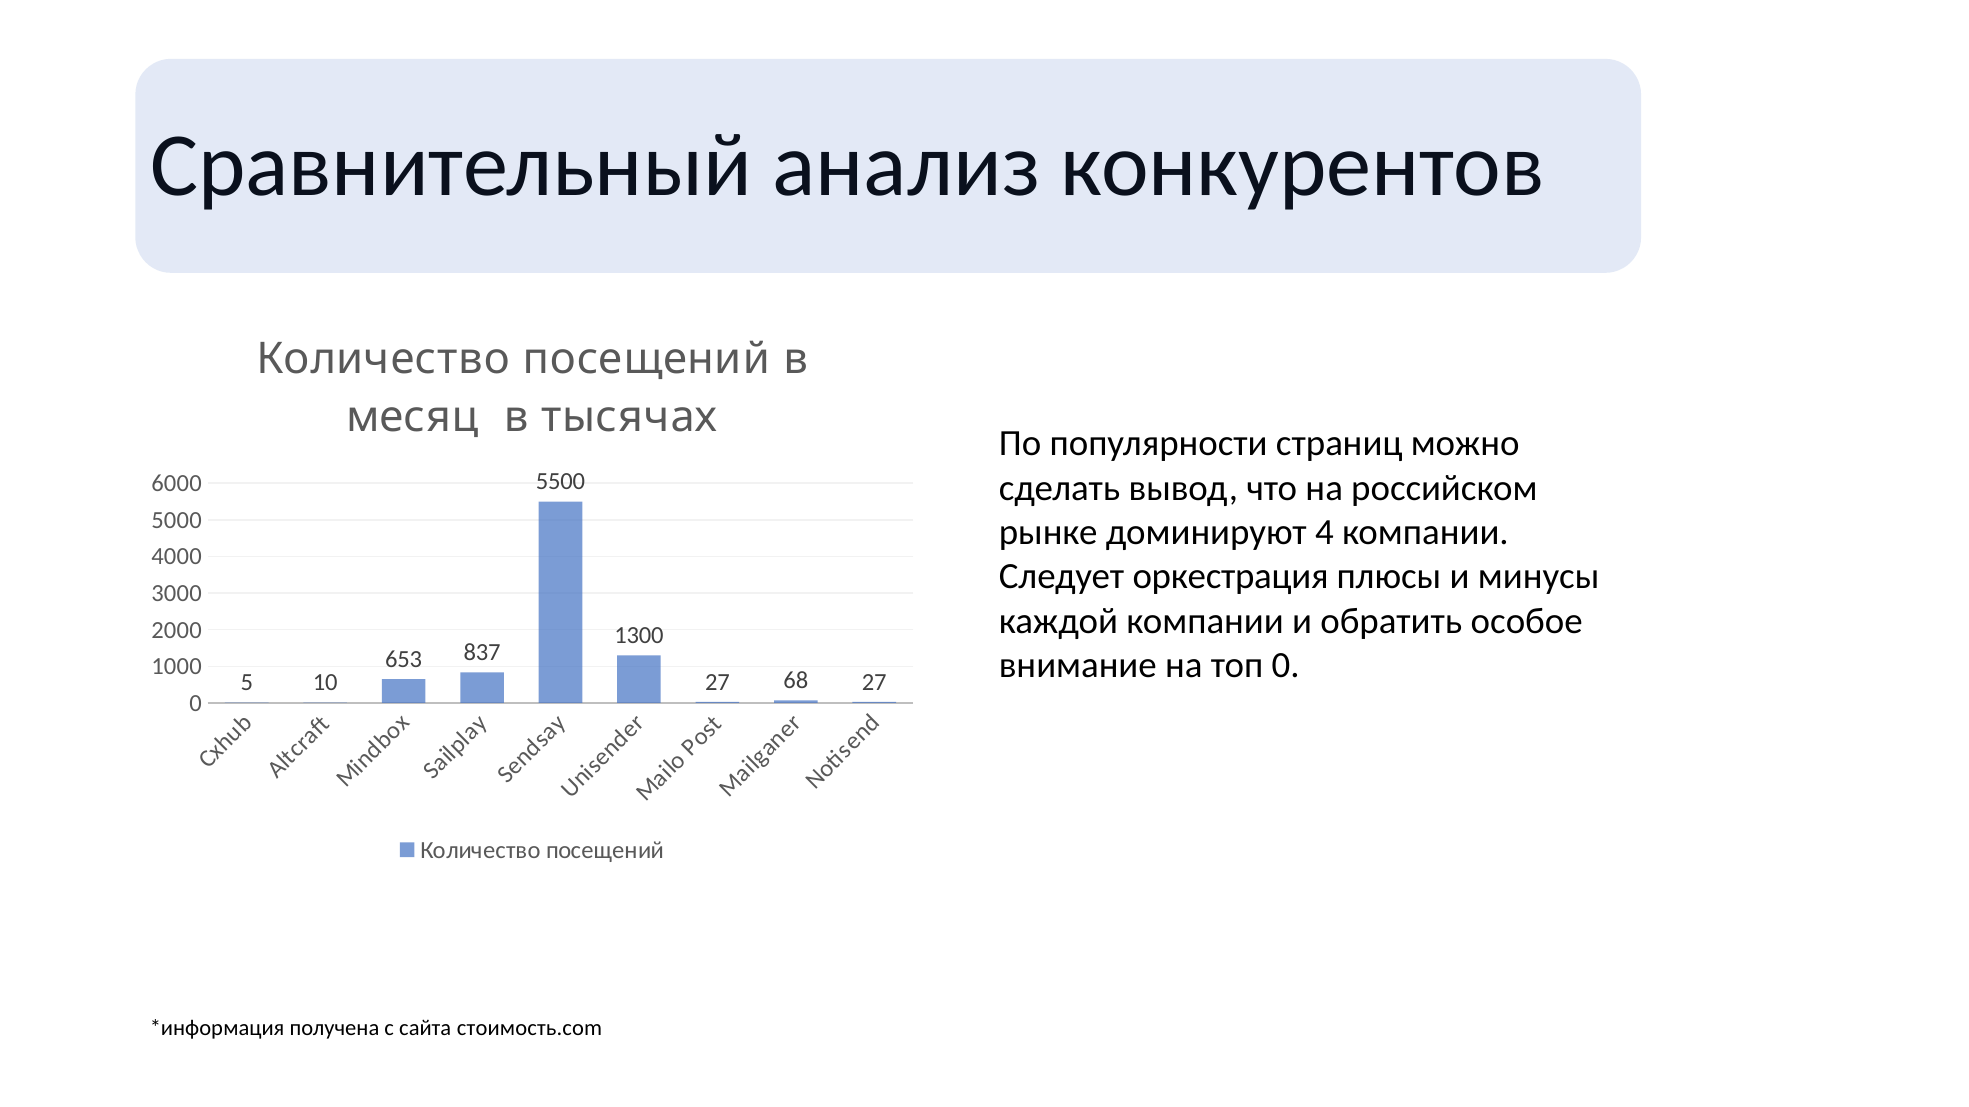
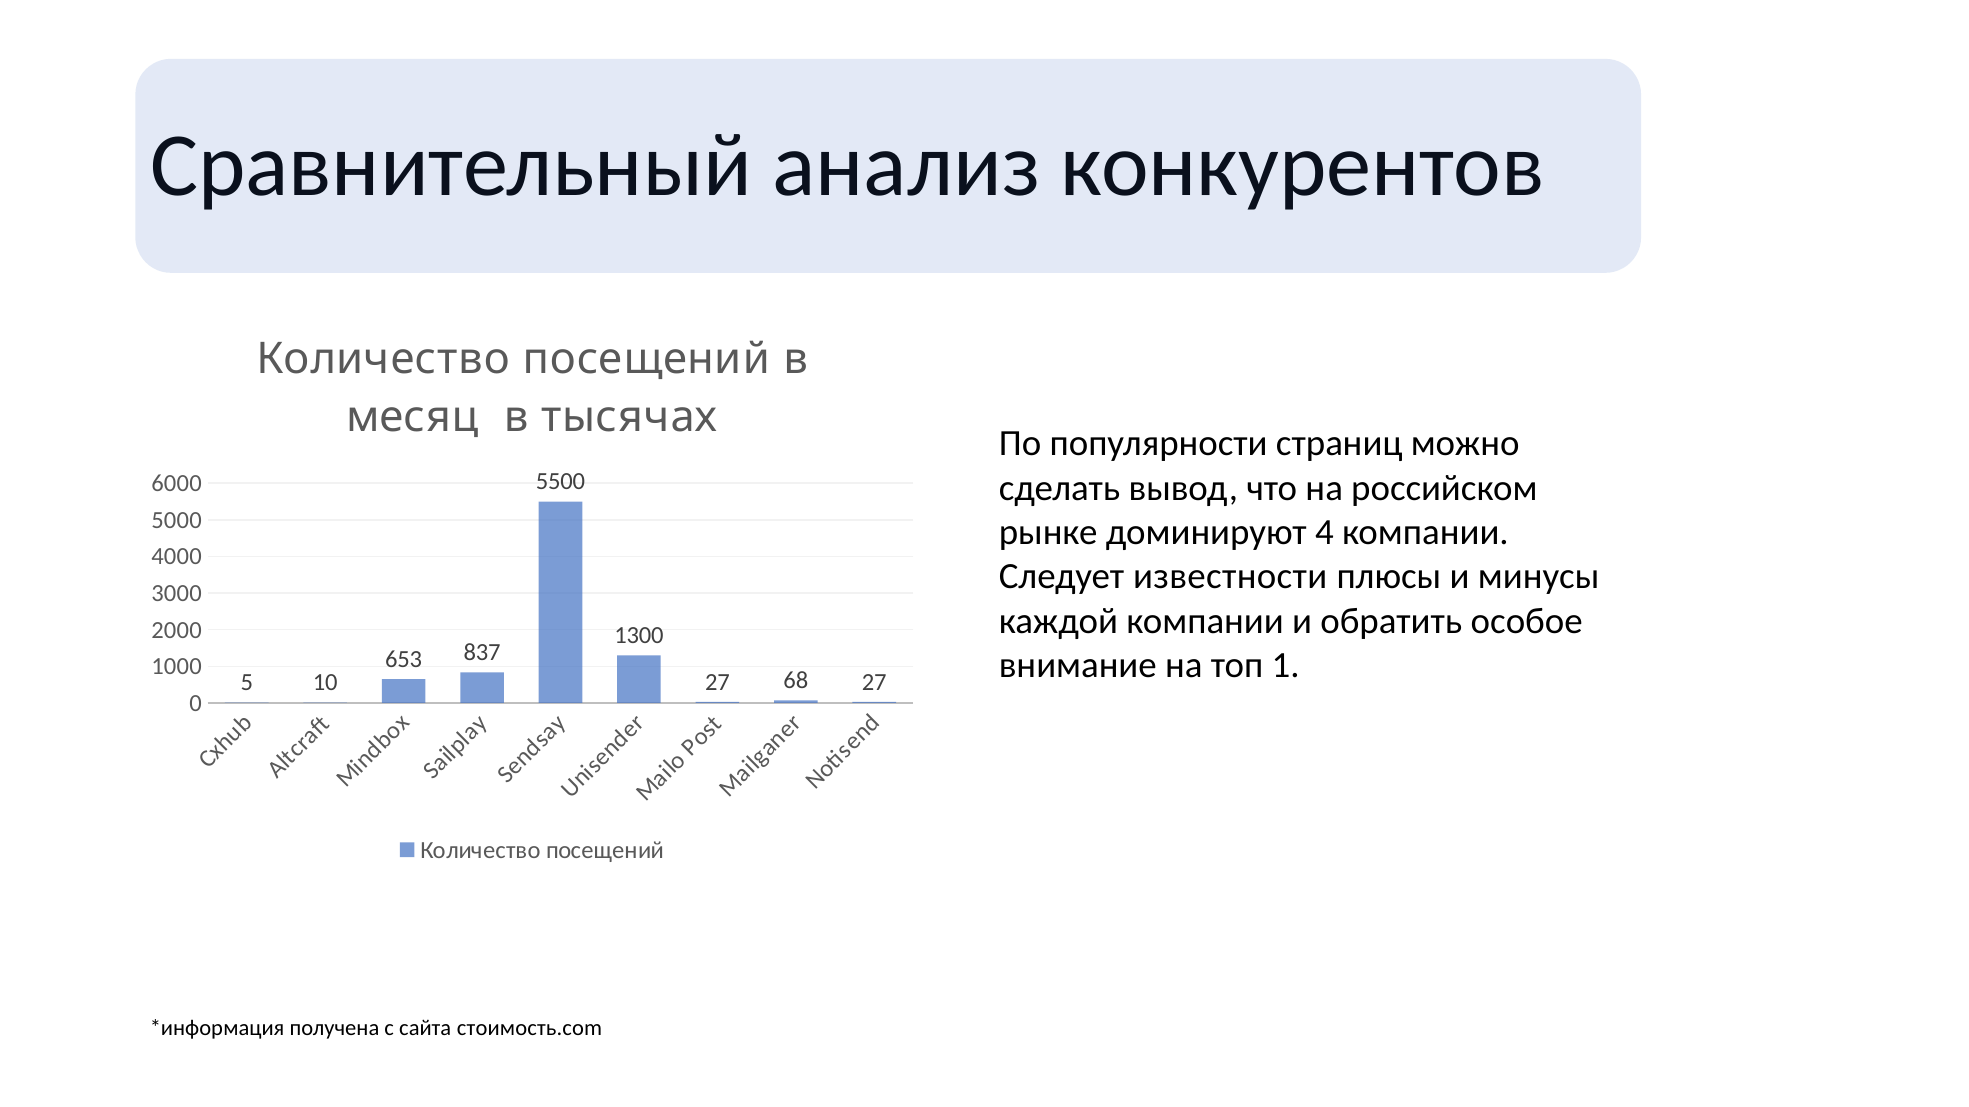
оркестрация: оркестрация -> известности (1230, 577)
топ 0: 0 -> 1 (1286, 666)
